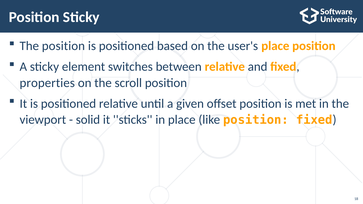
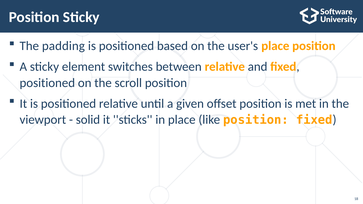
The position: position -> padding (63, 46)
properties: properties -> positioned (47, 83)
